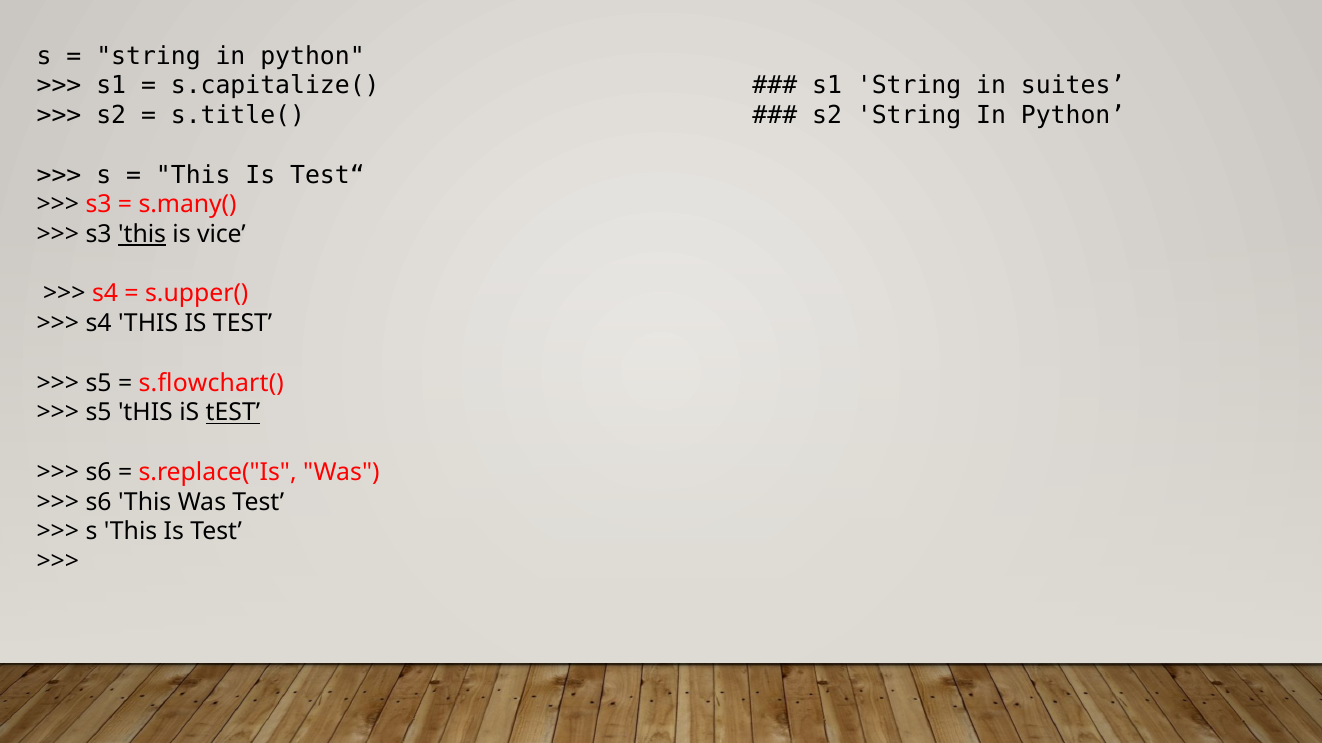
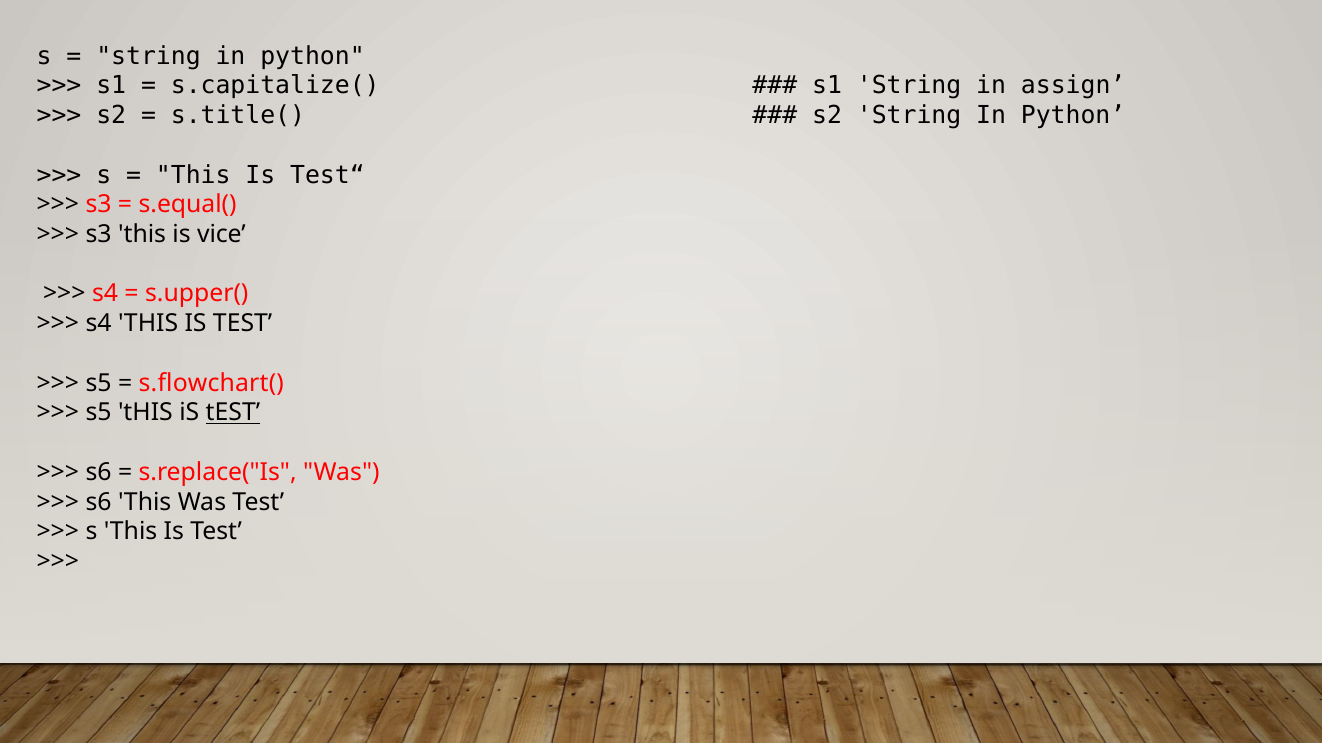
suites: suites -> assign (1073, 86)
s.many(: s.many( -> s.equal( (188, 205)
this underline: present -> none (142, 235)
